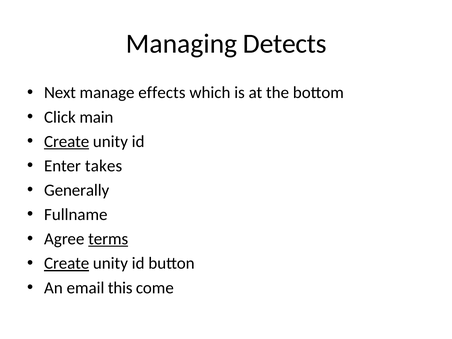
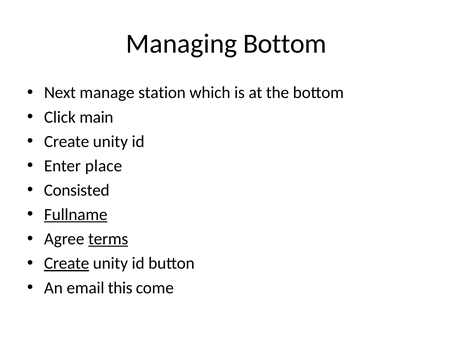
Managing Detects: Detects -> Bottom (285, 44)
effects: effects -> station (162, 93)
Create underline: present -> none (67, 141)
takes: takes -> place (104, 166)
Generally: Generally -> Consisted (77, 190)
Fullname underline: none -> present (76, 215)
